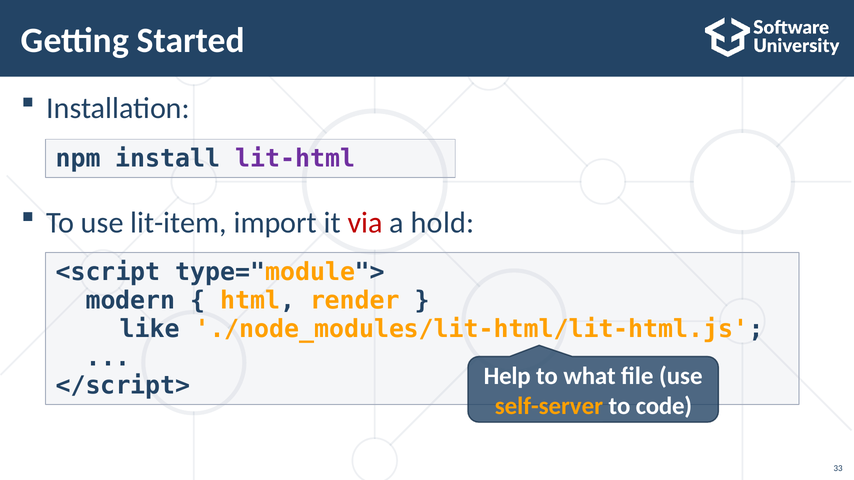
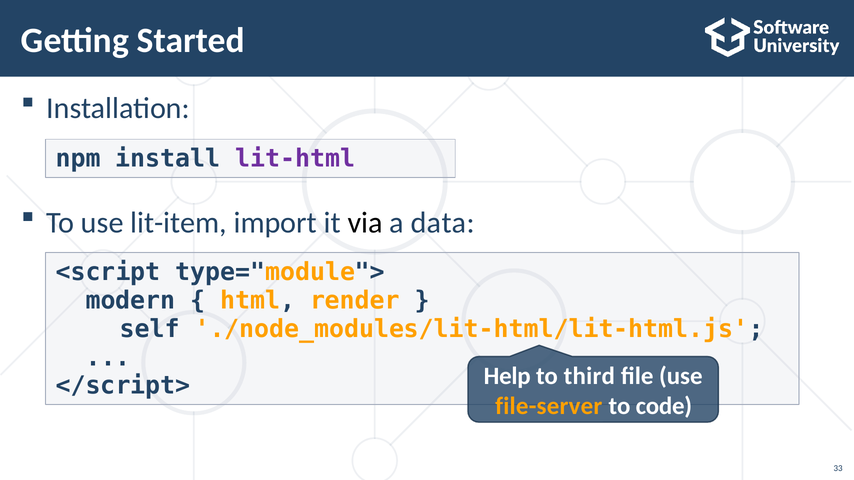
via colour: red -> black (365, 223)
hold: hold -> data (443, 223)
like: like -> self (150, 329)
what: what -> third (589, 376)
self-server: self-server -> file-server (549, 406)
